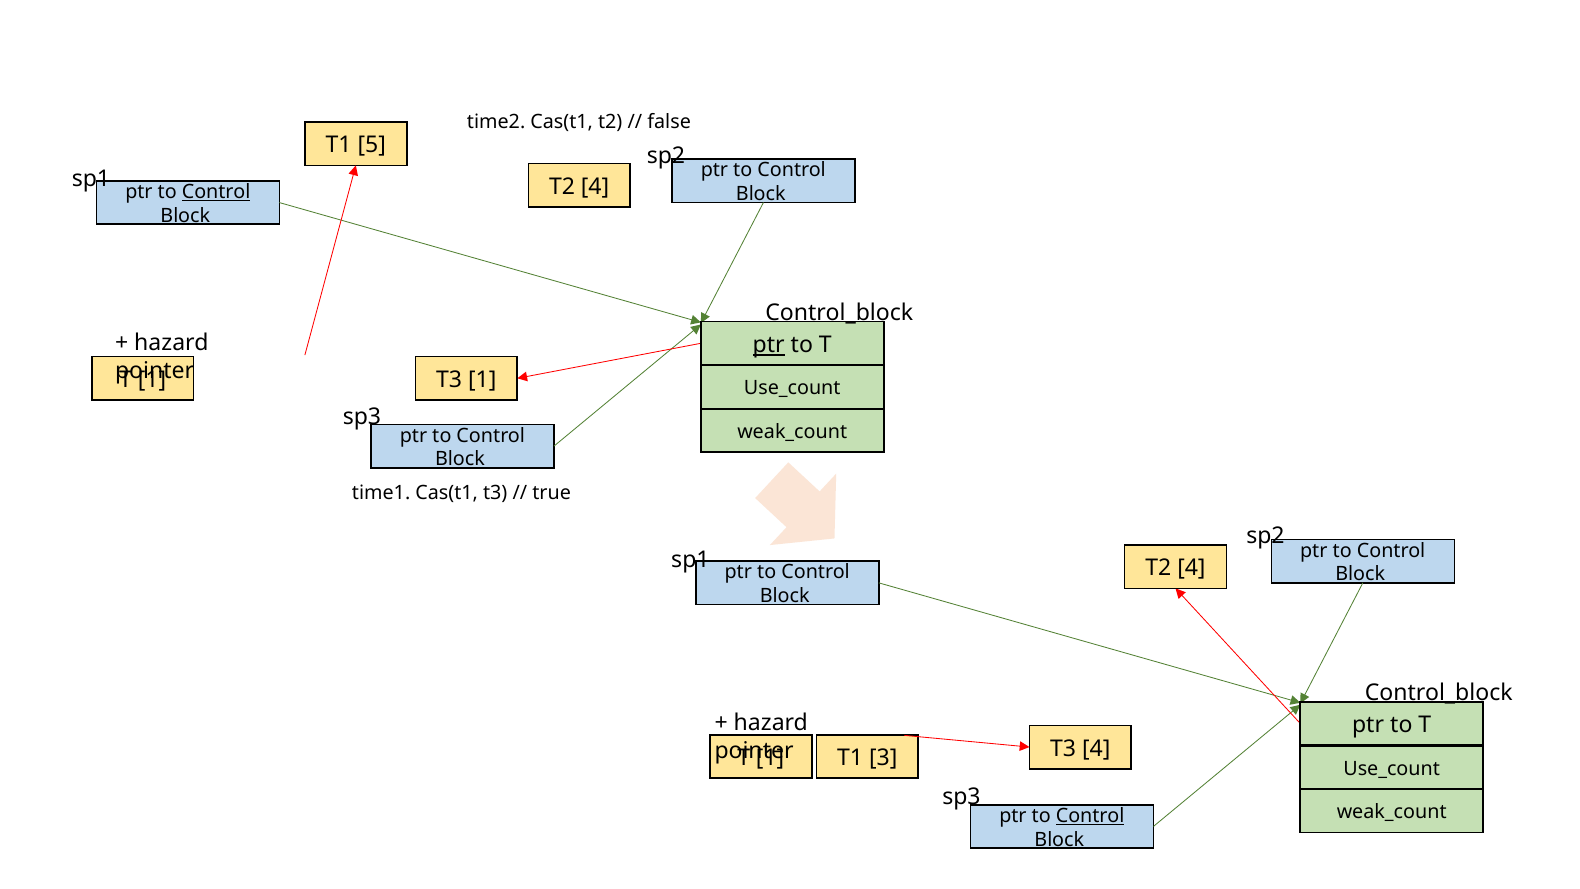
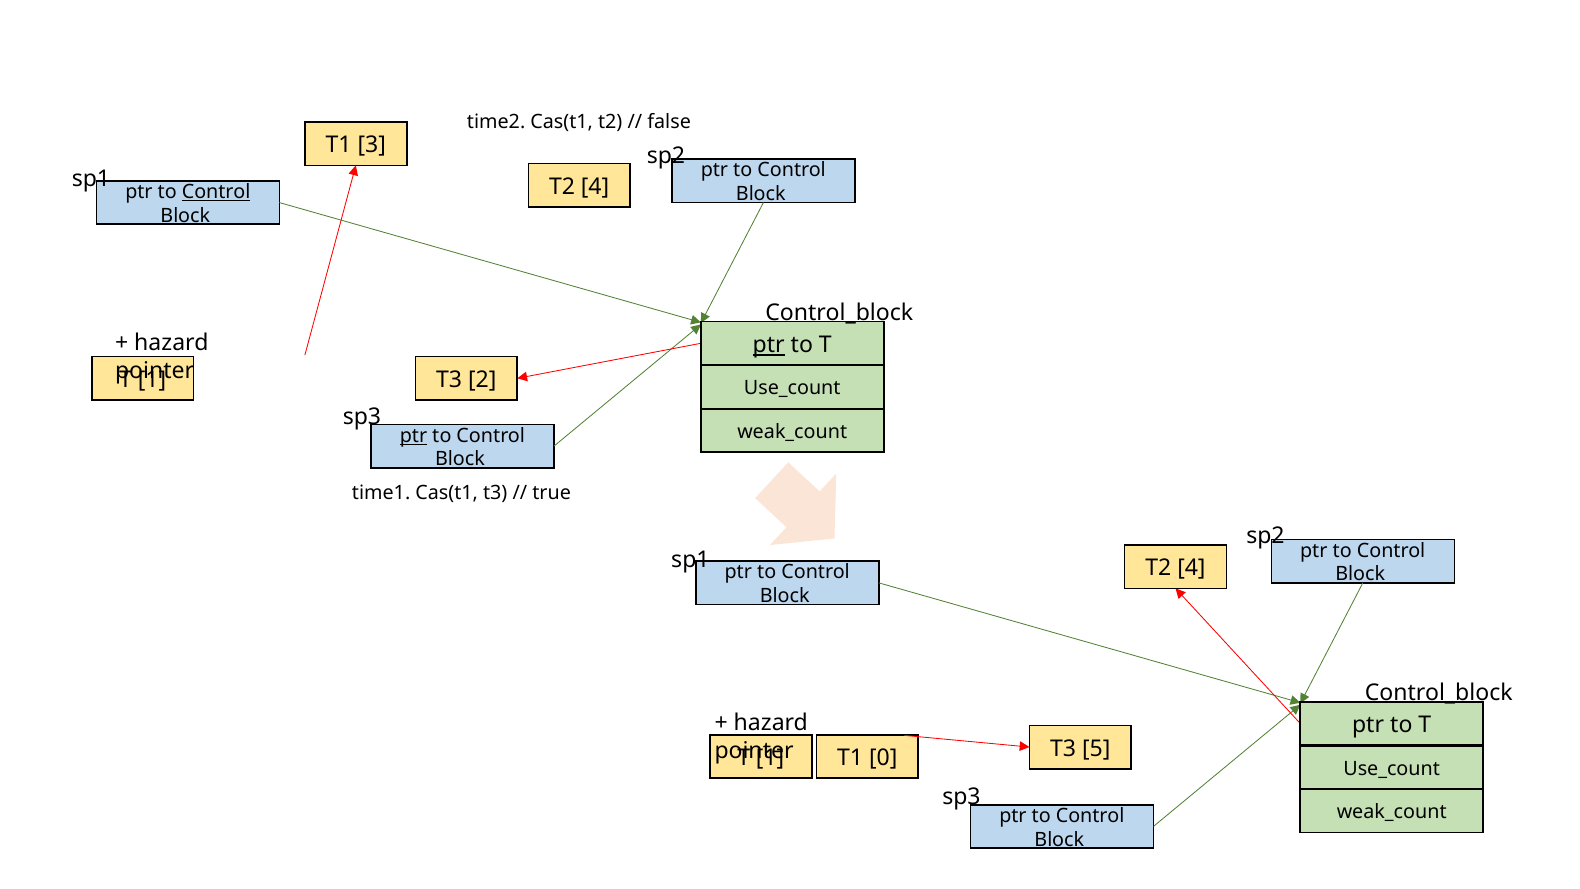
5: 5 -> 3 (372, 145)
T3 1: 1 -> 2 (482, 380)
ptr underline: none -> present (414, 435)
3: 3 -> 0 (883, 758)
T3 4: 4 -> 5 (1096, 748)
Control underline: present -> none (1090, 816)
